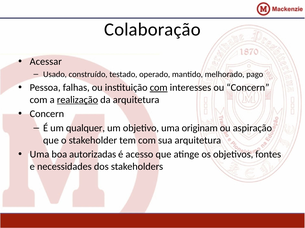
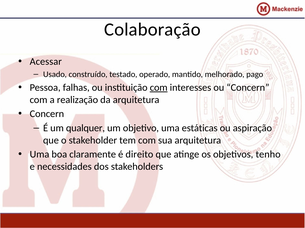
realização underline: present -> none (77, 100)
originam: originam -> estáticas (200, 128)
autorizadas: autorizadas -> claramente (93, 155)
acesso: acesso -> direito (139, 155)
fontes: fontes -> tenho (268, 155)
